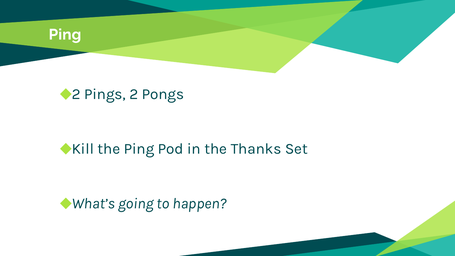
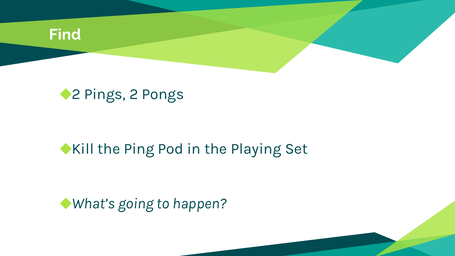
Ping: Ping -> Find (65, 35)
Thanks: Thanks -> Playing (256, 149)
